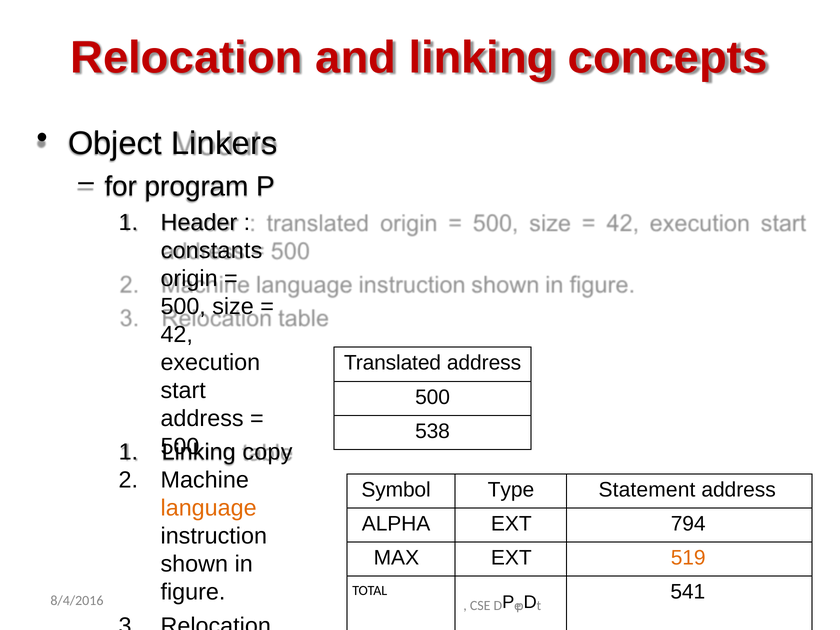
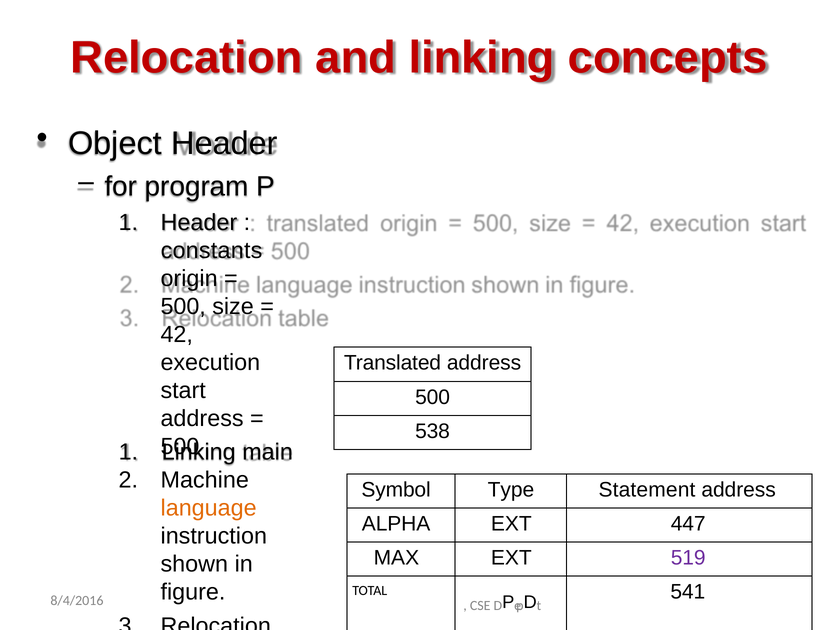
Object Linkers: Linkers -> Header (224, 143)
copy: copy -> main (268, 452)
794: 794 -> 447 (688, 524)
519 colour: orange -> purple (688, 558)
